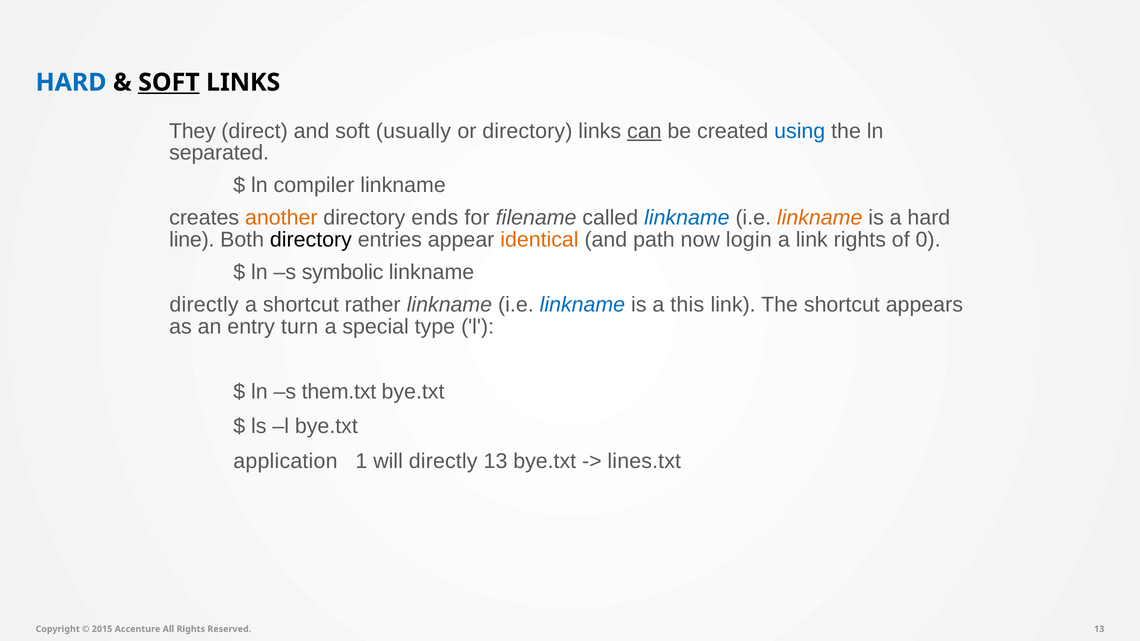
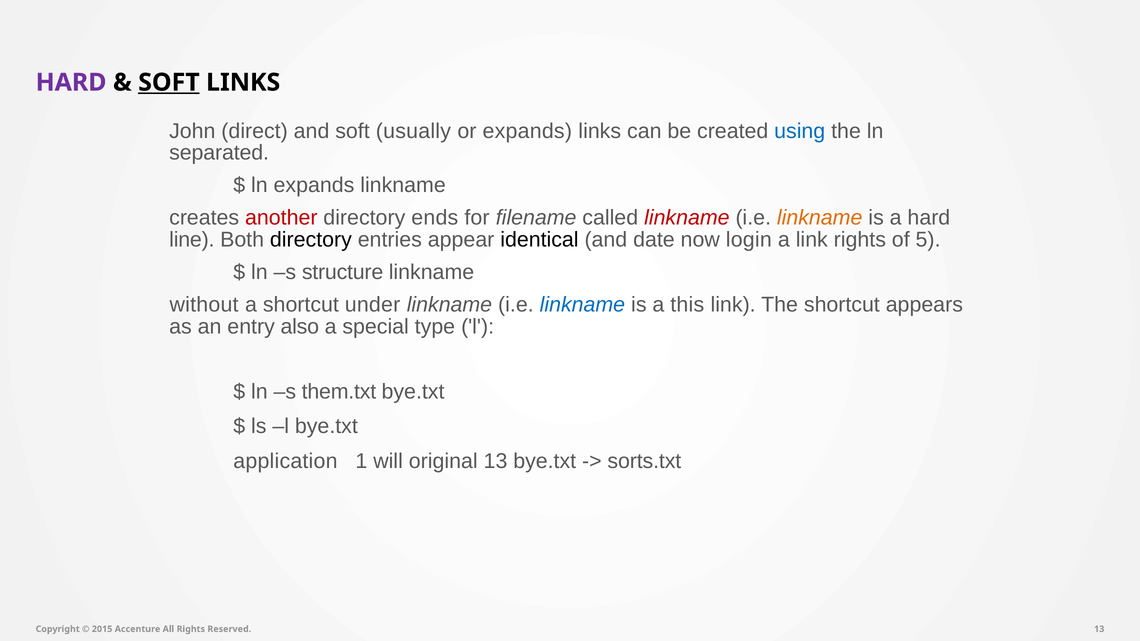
HARD colour: blue -> purple (71, 82)
They: They -> John (192, 131)
or directory: directory -> expands (527, 131)
can underline: present -> none (644, 131)
ln compiler: compiler -> expands (314, 185)
another colour: orange -> red (281, 218)
linkname colour: blue -> red (687, 218)
identical colour: orange -> black (539, 240)
path: path -> date (654, 240)
0: 0 -> 5 (928, 240)
symbolic: symbolic -> structure (343, 272)
directly: directly -> without (204, 305)
rather: rather -> under (373, 305)
turn: turn -> also (300, 327)
will directly: directly -> original (443, 461)
lines.txt: lines.txt -> sorts.txt (644, 461)
